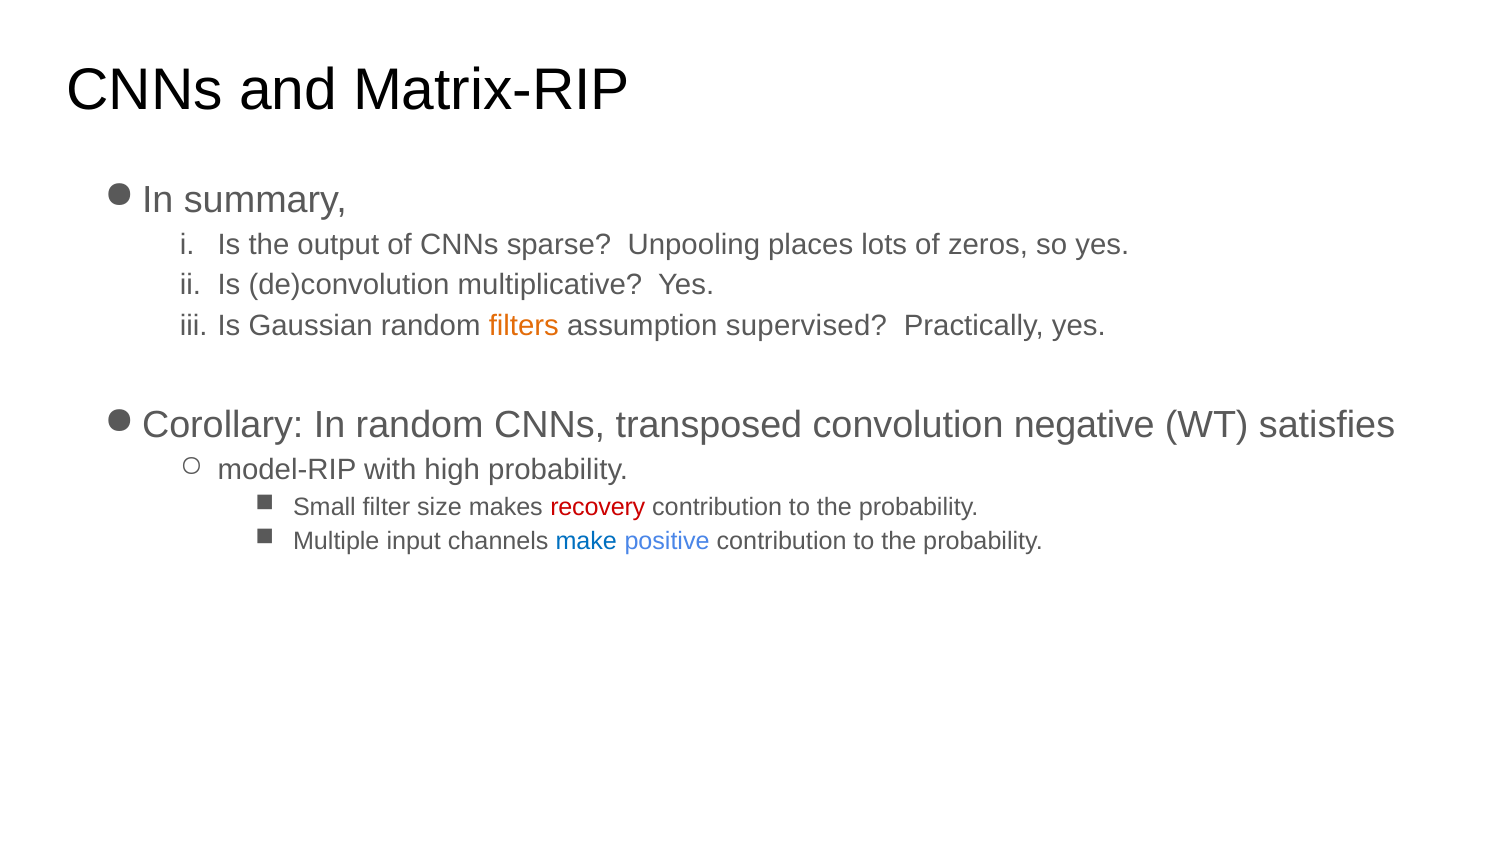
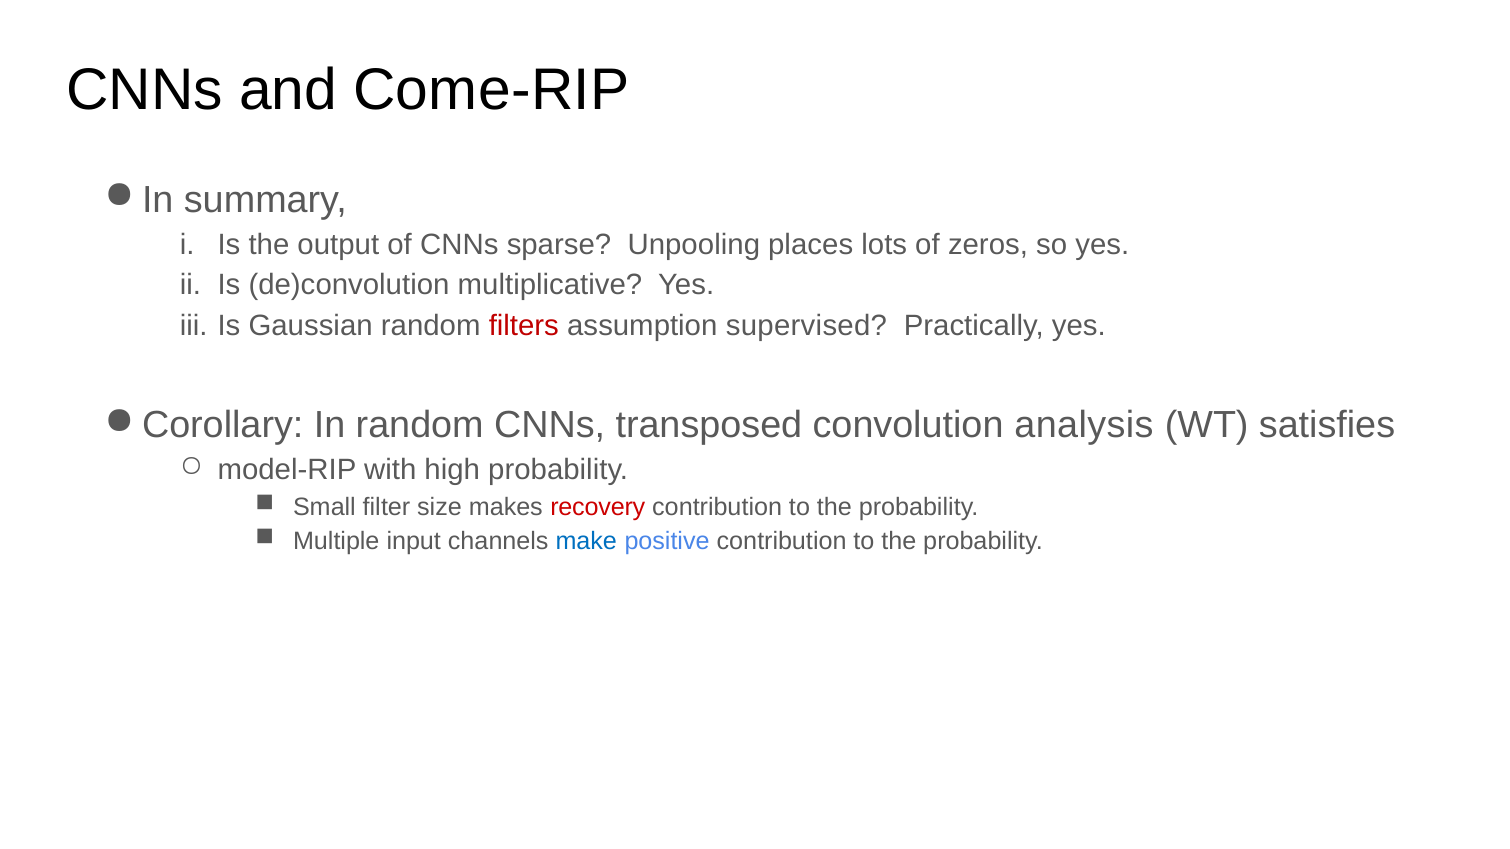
Matrix-RIP: Matrix-RIP -> Come-RIP (491, 90)
filters colour: orange -> red (524, 326)
negative: negative -> analysis (1084, 425)
